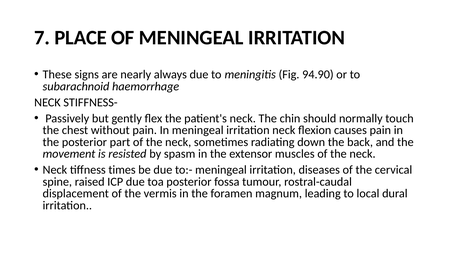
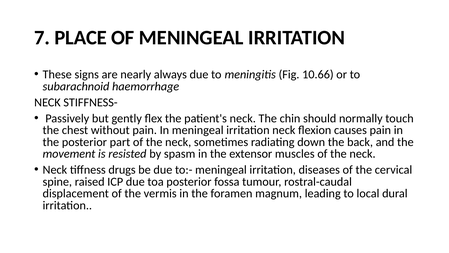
94.90: 94.90 -> 10.66 (318, 74)
times: times -> drugs (122, 170)
